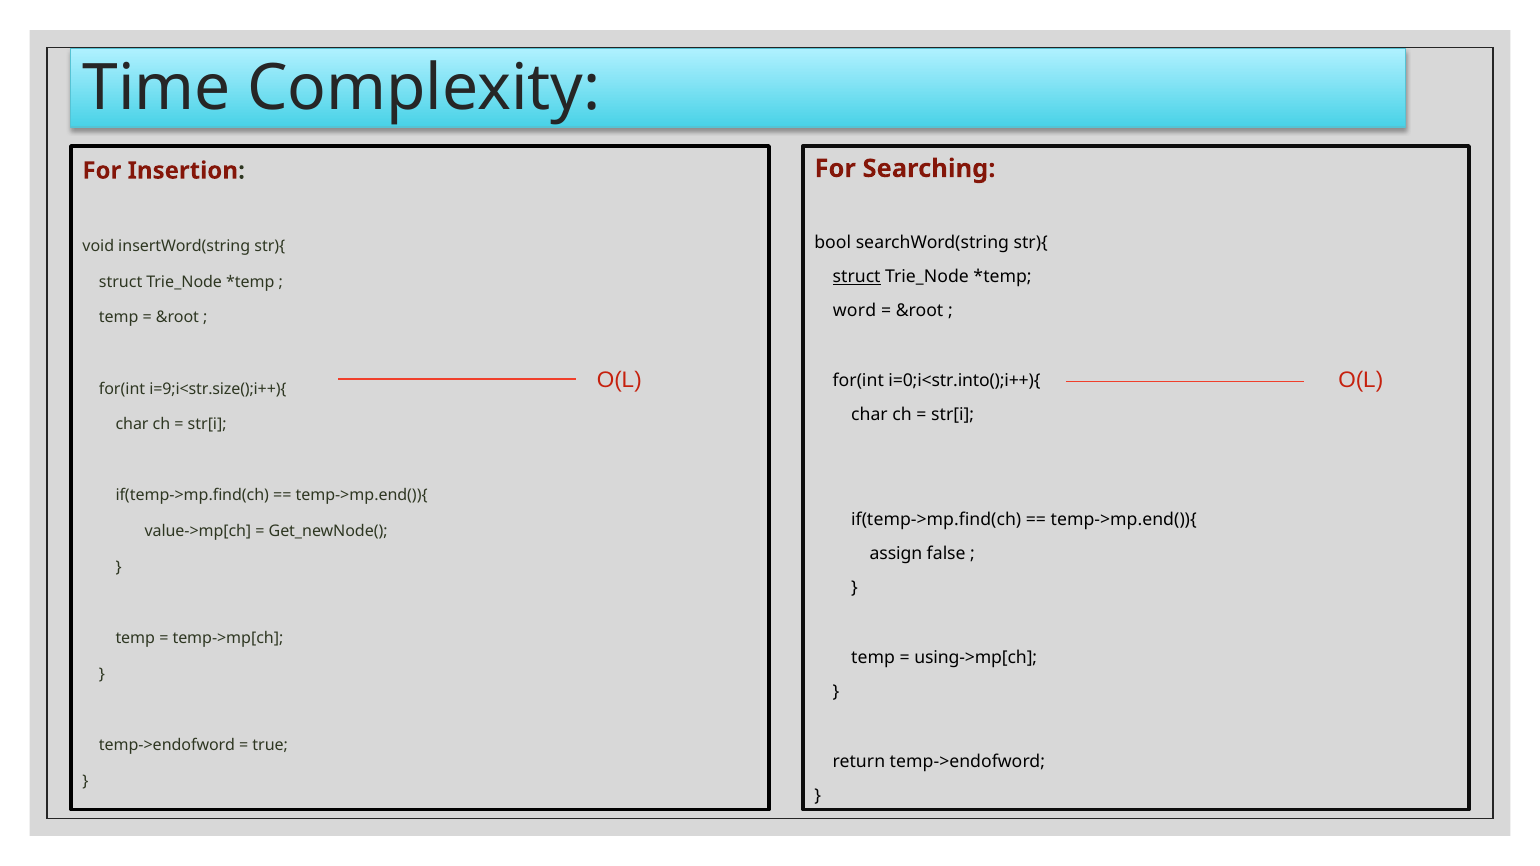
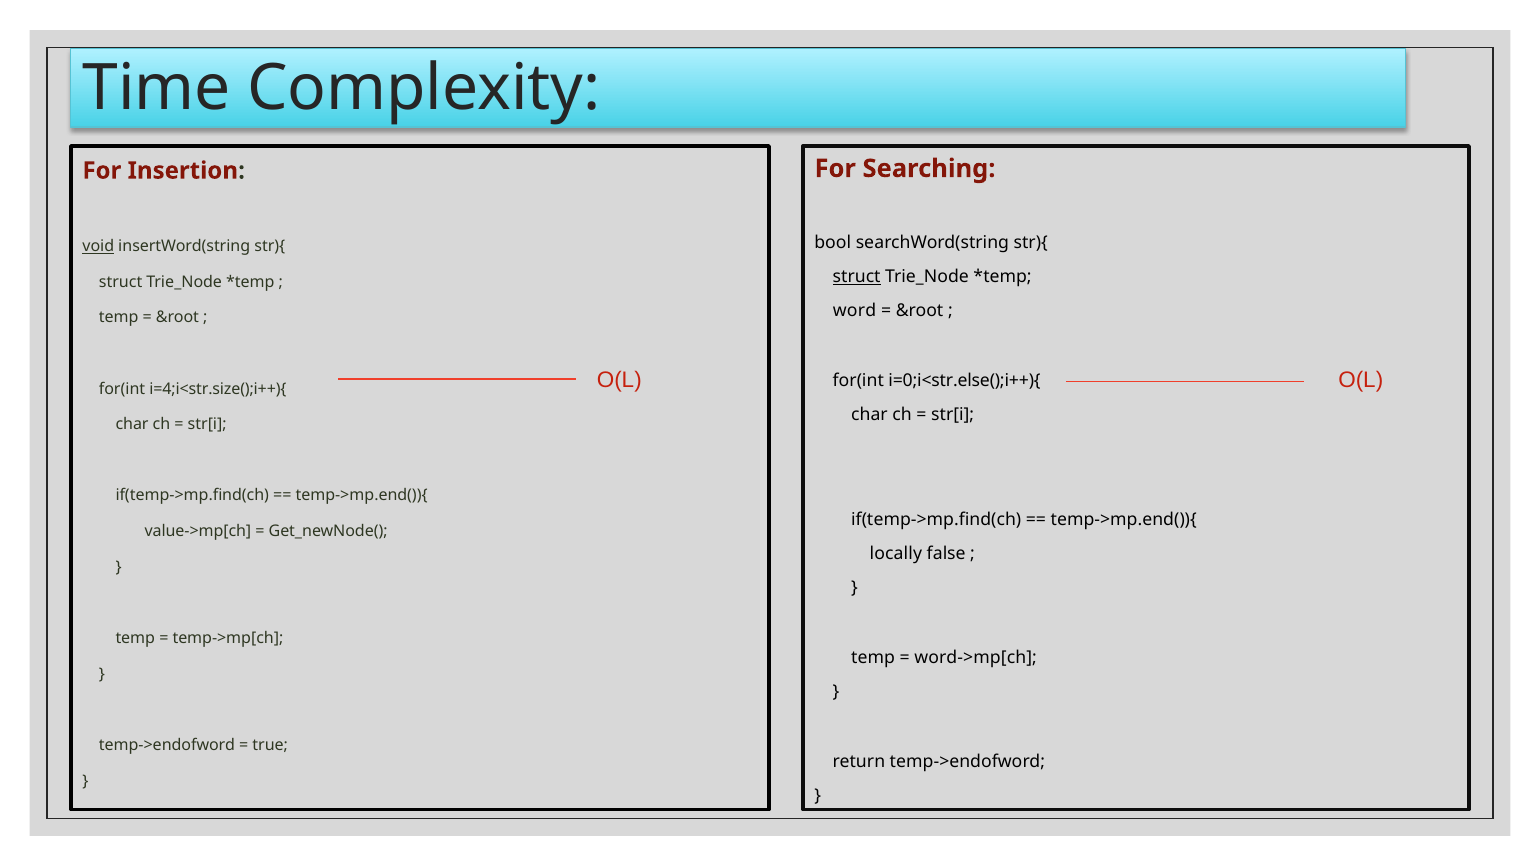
void underline: none -> present (98, 246)
i=0;i<str.into();i++){: i=0;i<str.into();i++){ -> i=0;i<str.else();i++){ (964, 381)
i=9;i<str.size();i++){: i=9;i<str.size();i++){ -> i=4;i<str.size();i++){ (218, 389)
assign: assign -> locally (896, 553)
using->mp[ch: using->mp[ch -> word->mp[ch (976, 658)
